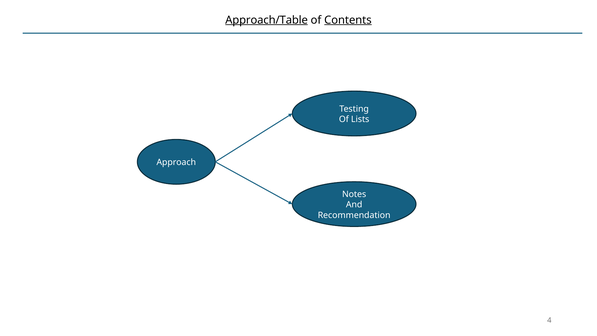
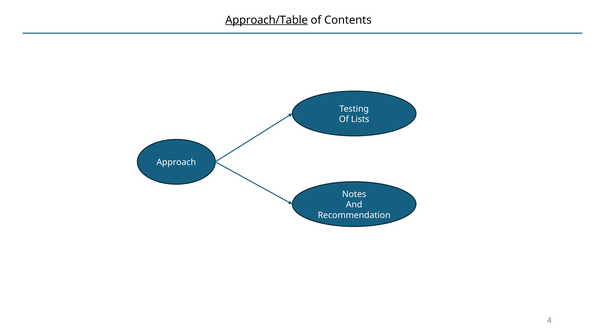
Contents underline: present -> none (348, 20)
